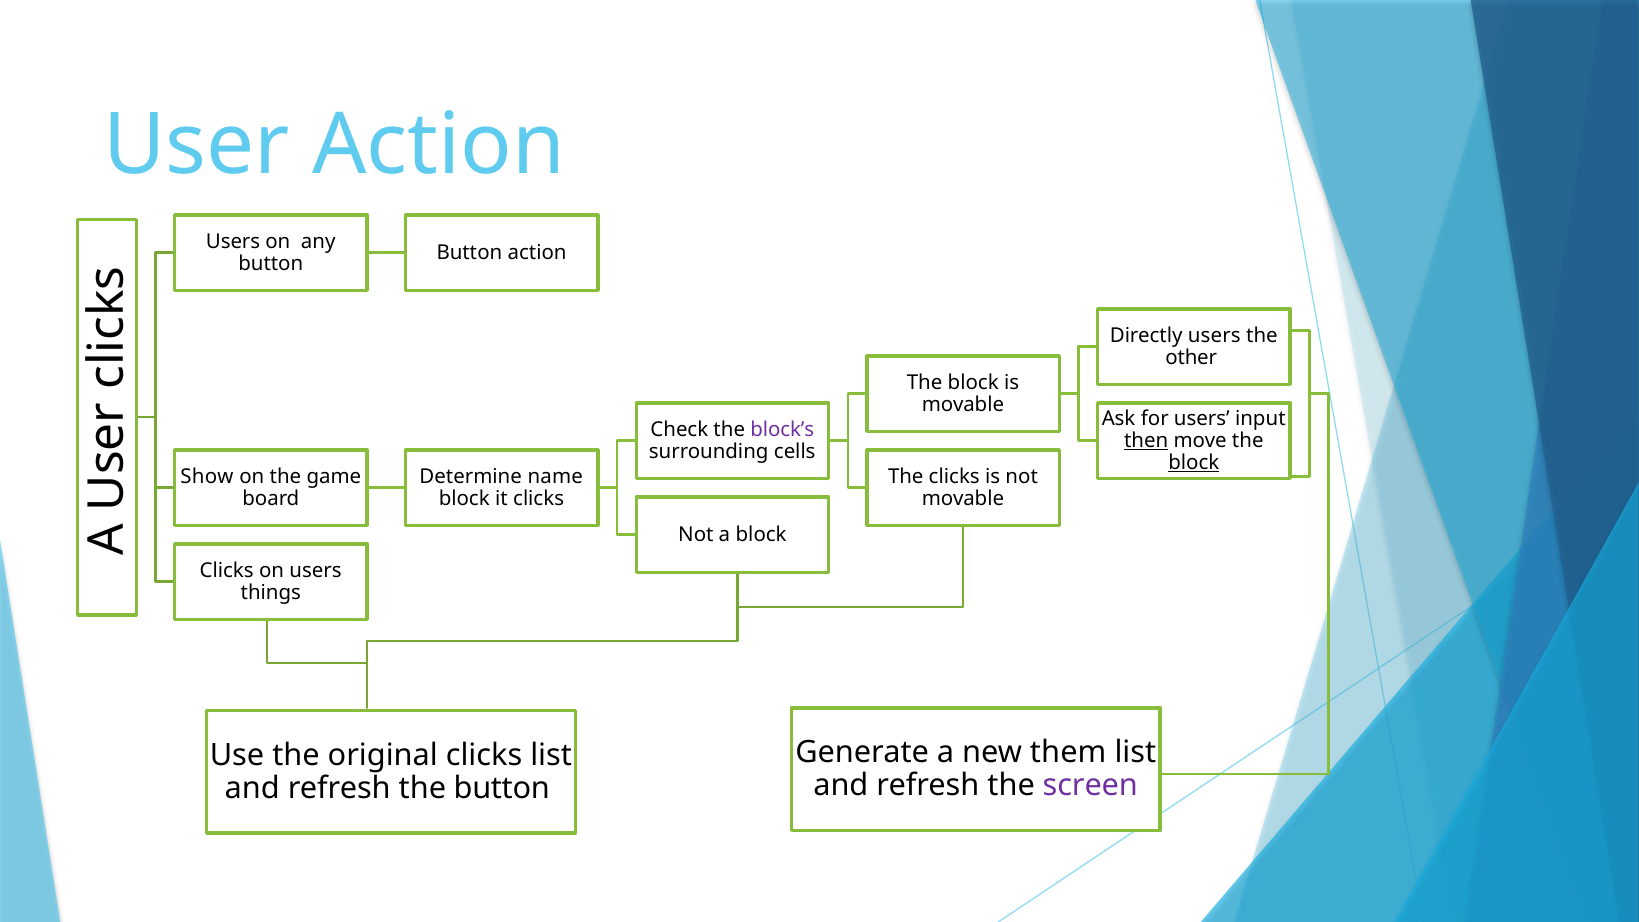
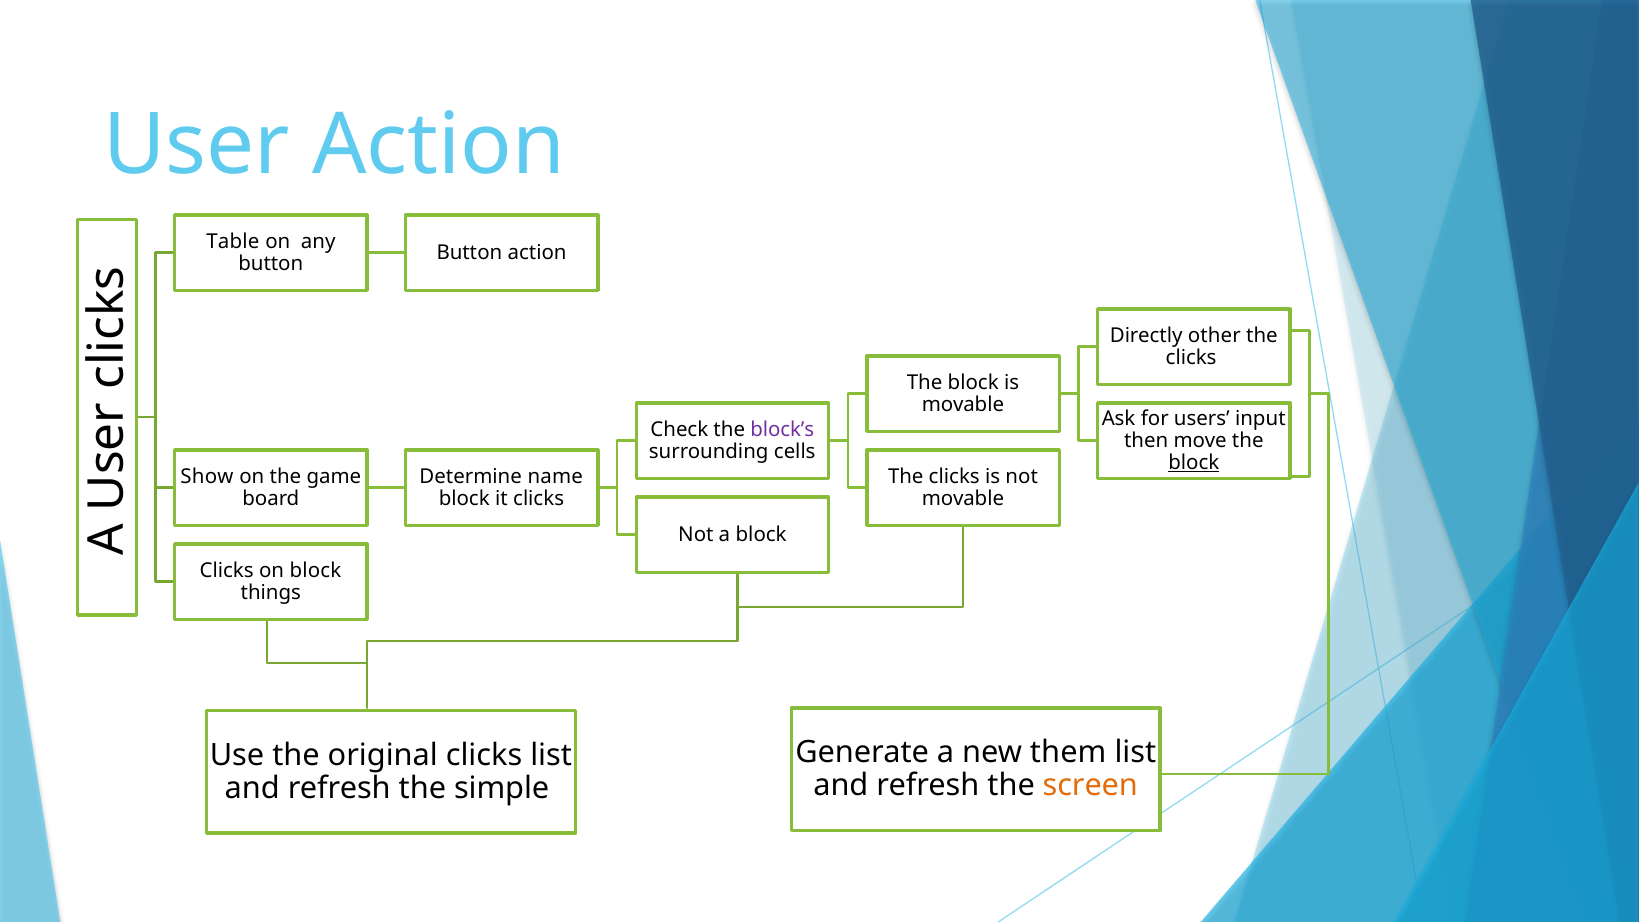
Users: Users -> Table (233, 242)
Directly users: users -> other (1214, 335)
other: other -> clicks (1191, 358)
then underline: present -> none (1146, 441)
on users: users -> block (315, 570)
screen colour: purple -> orange (1090, 786)
the button: button -> simple (502, 788)
